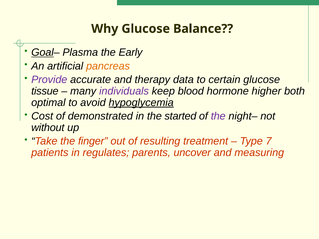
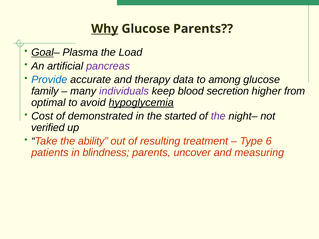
Why underline: none -> present (105, 29)
Glucose Balance: Balance -> Parents (203, 29)
Early: Early -> Load (130, 52)
pancreas colour: orange -> purple (108, 66)
Provide colour: purple -> blue (49, 80)
certain: certain -> among (225, 80)
tissue: tissue -> family (45, 91)
hormone: hormone -> secretion (228, 91)
both: both -> from (295, 91)
without: without -> verified (48, 128)
finger: finger -> ability (93, 141)
7: 7 -> 6 (269, 141)
regulates: regulates -> blindness (106, 153)
